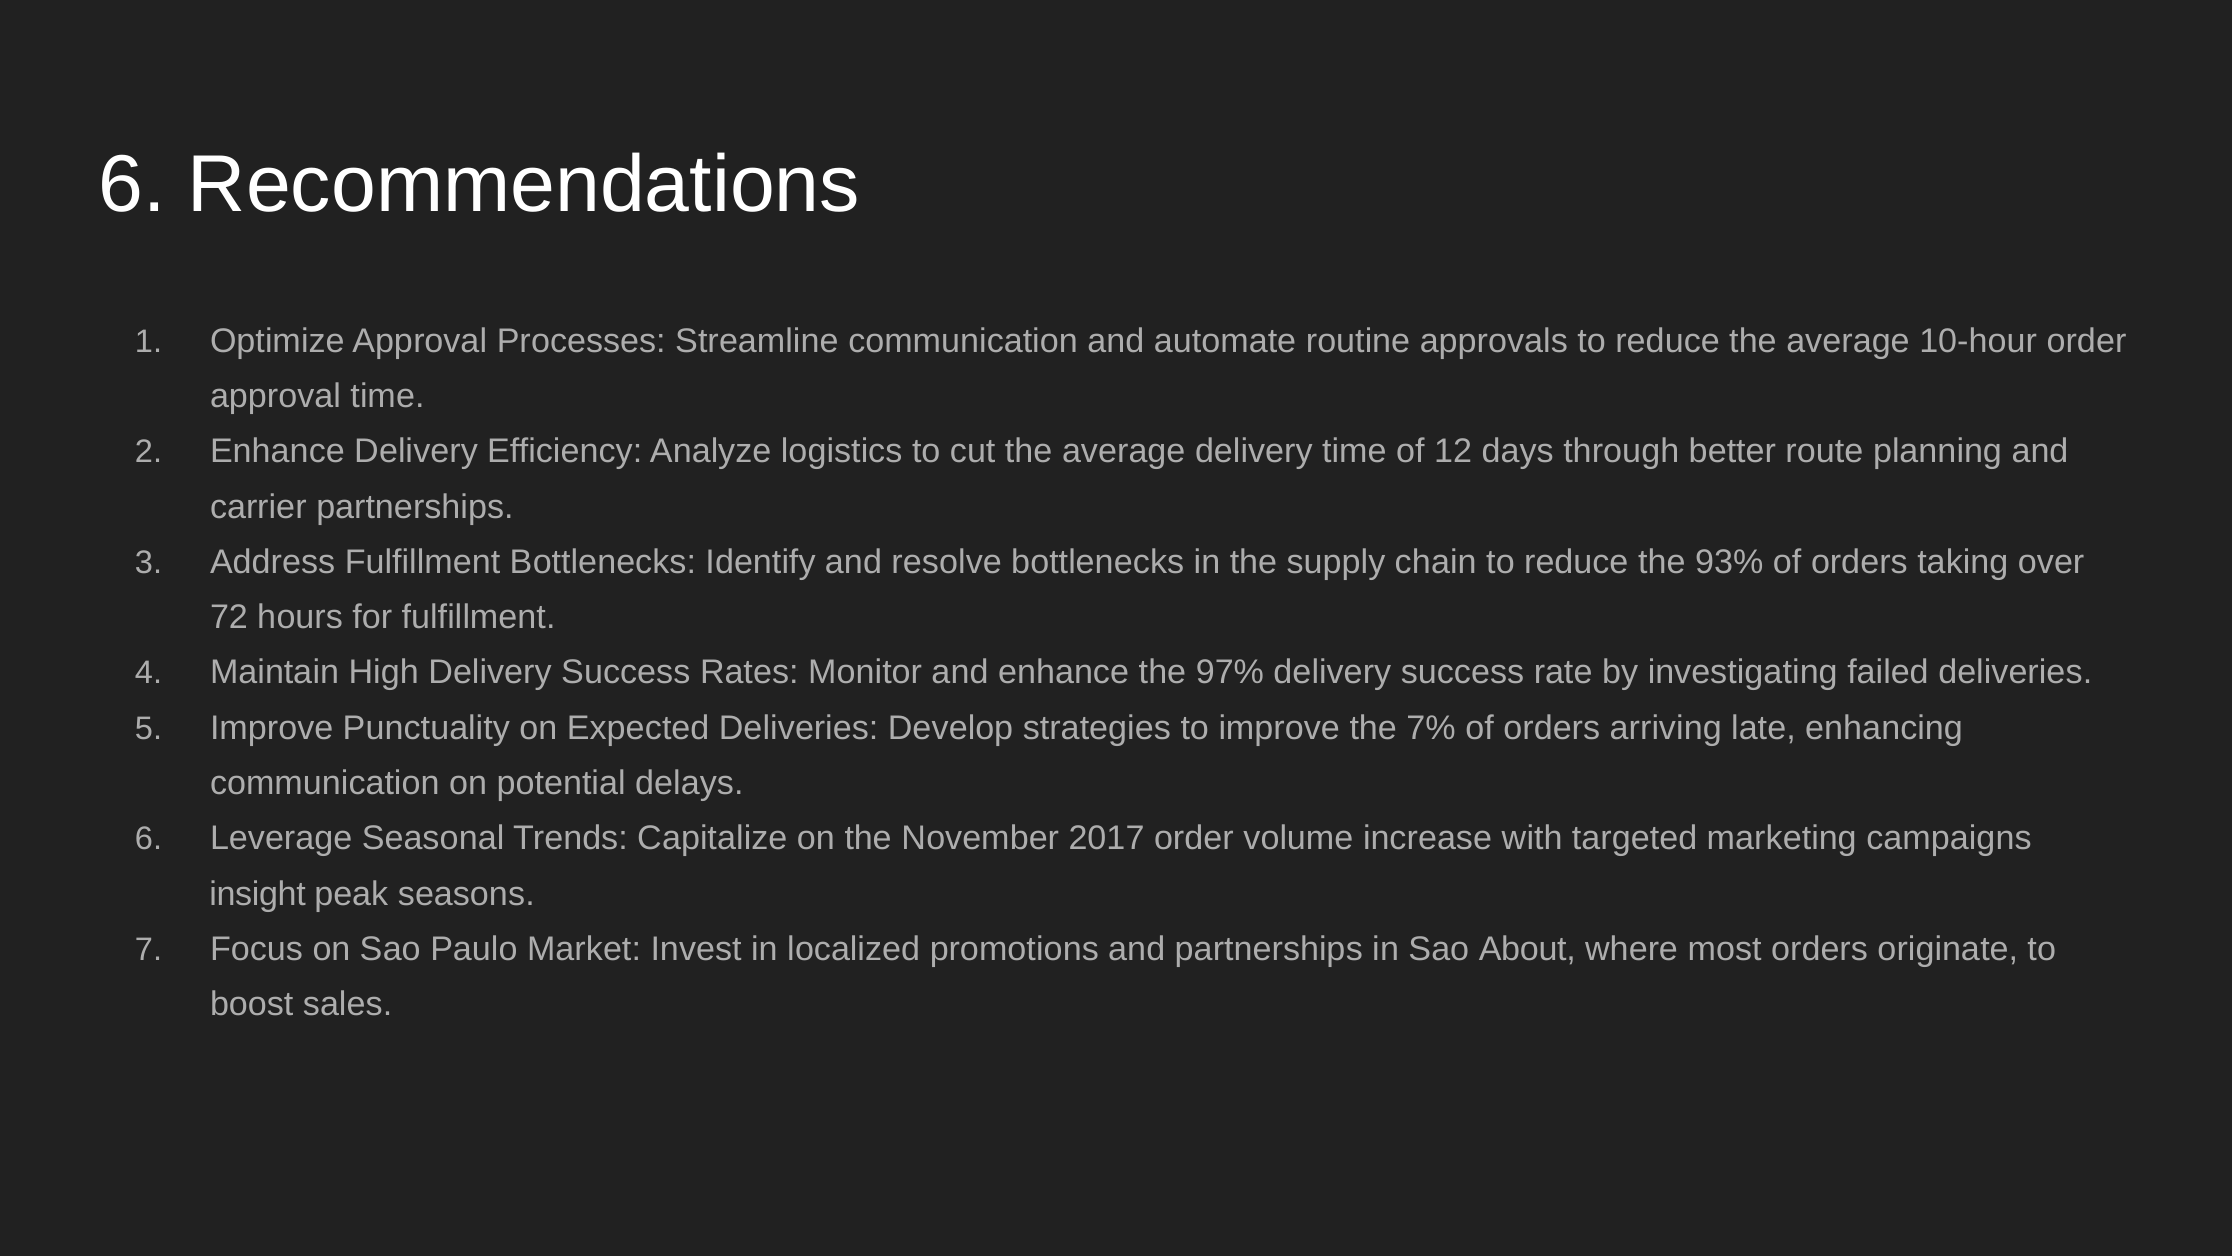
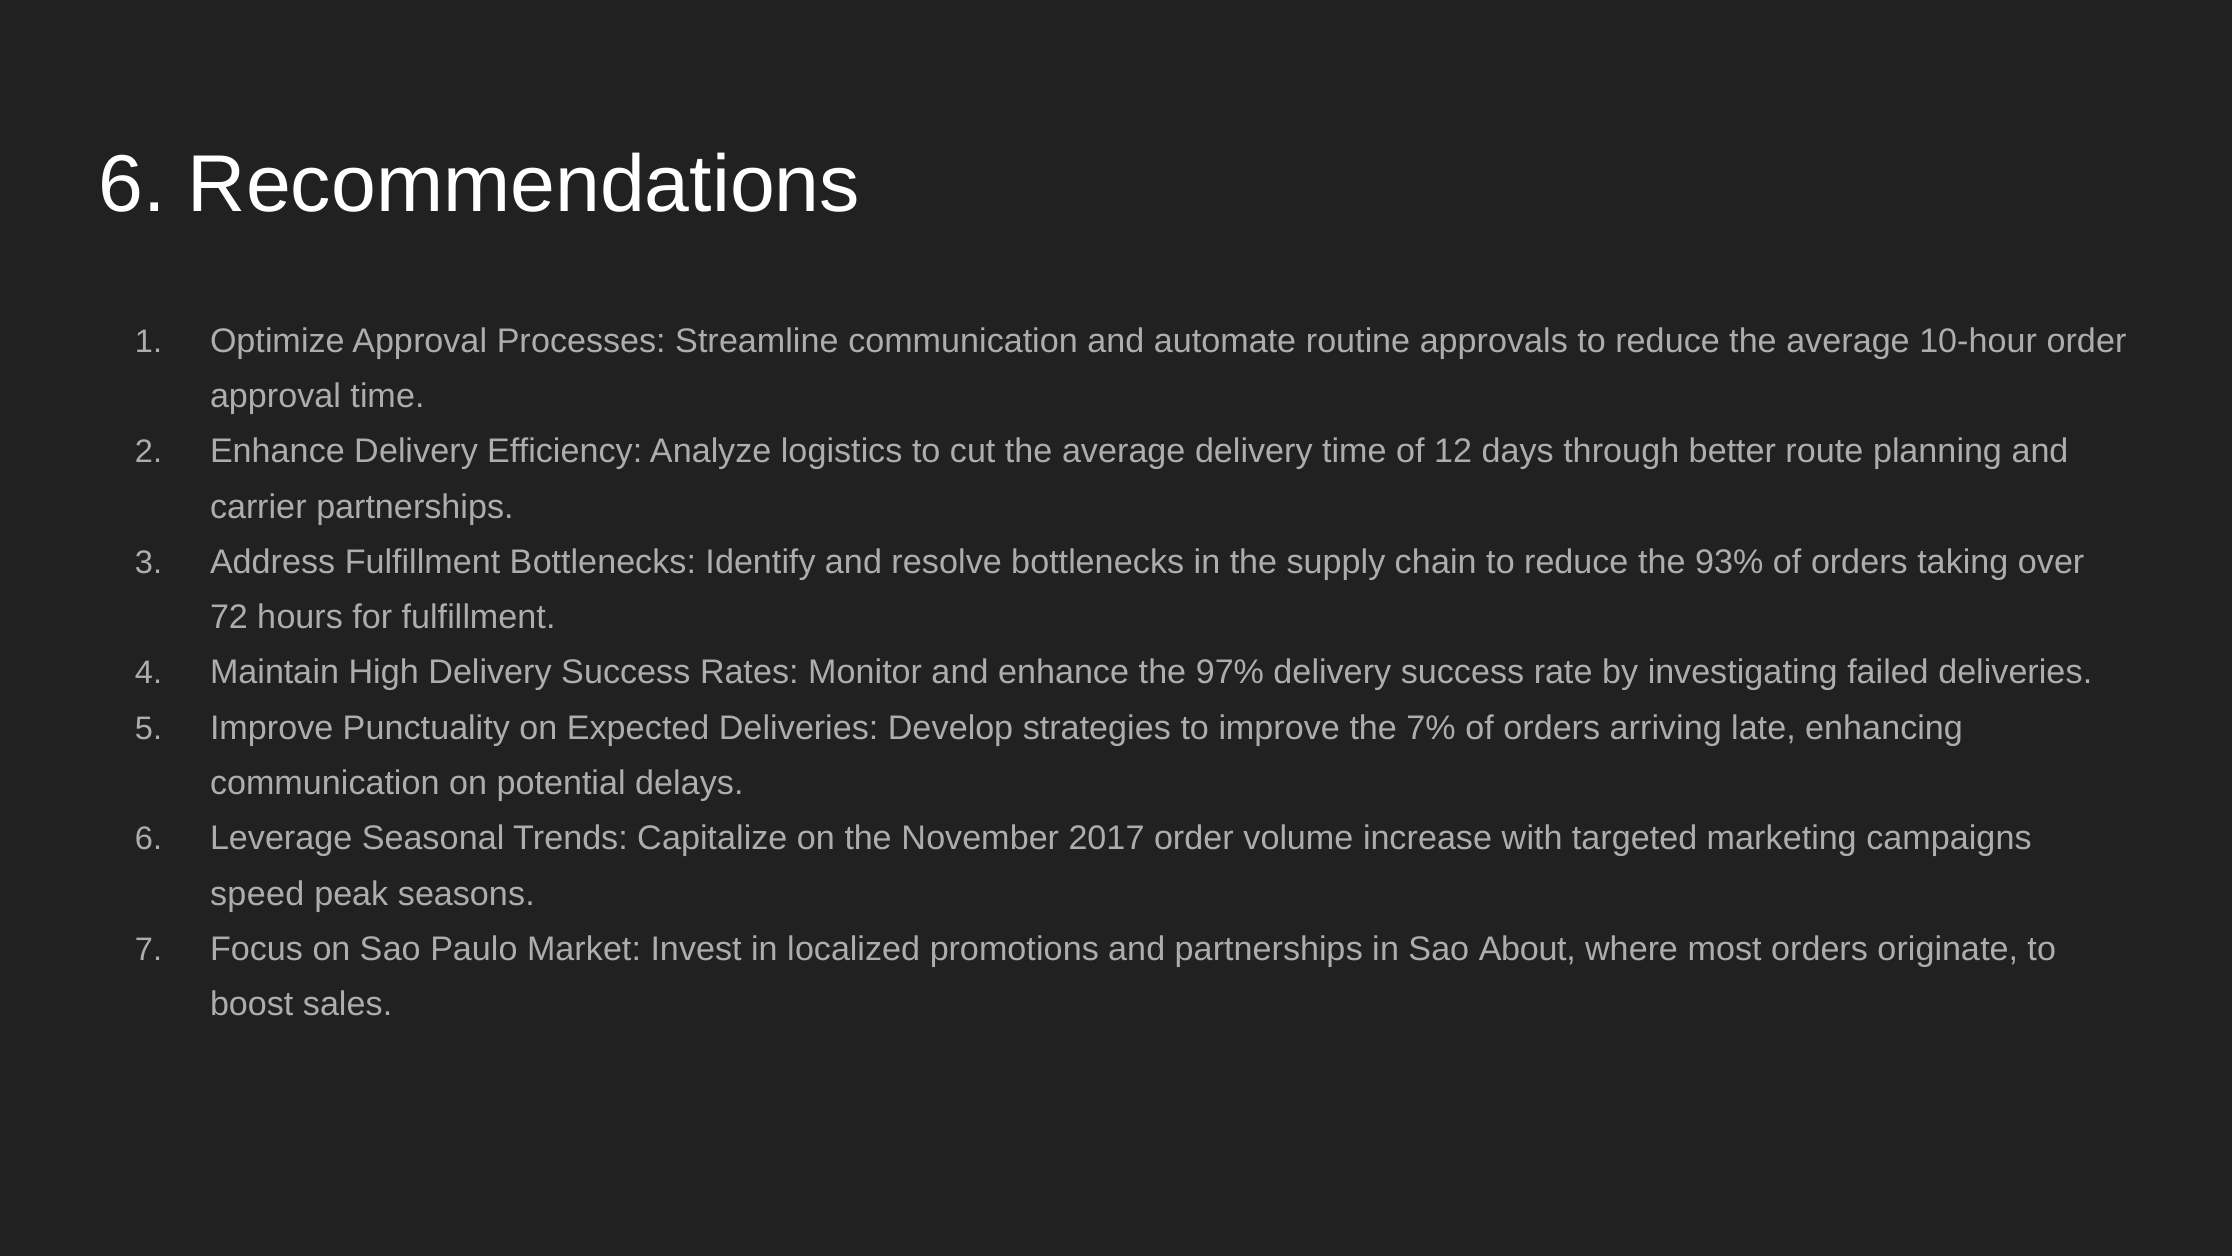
insight: insight -> speed (257, 894)
